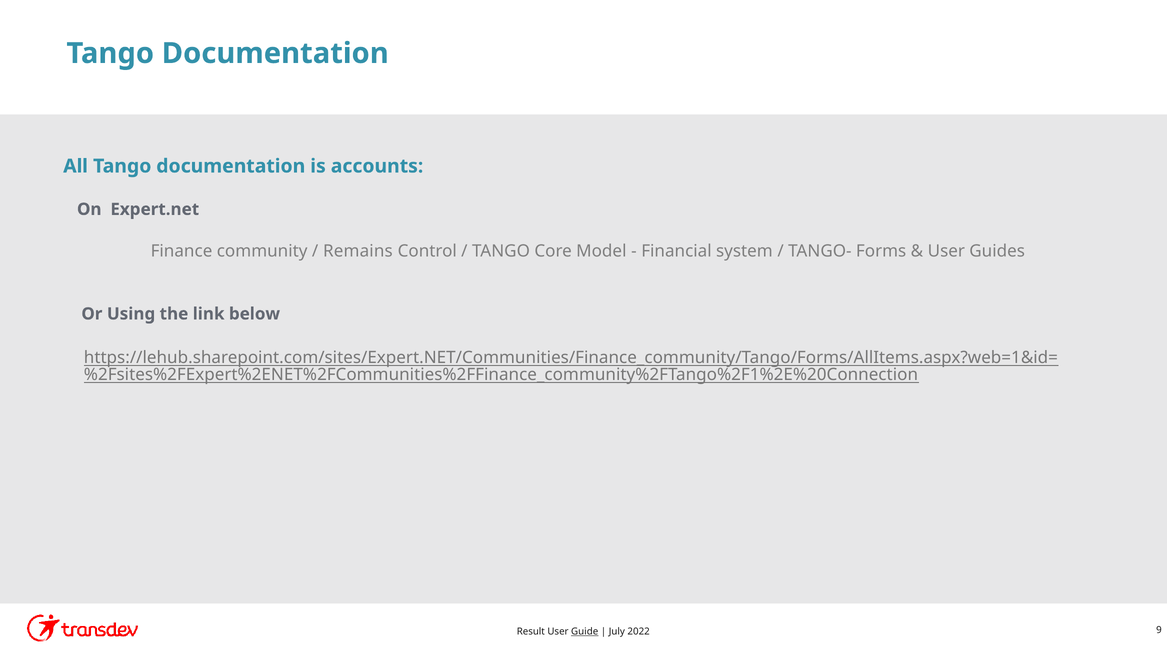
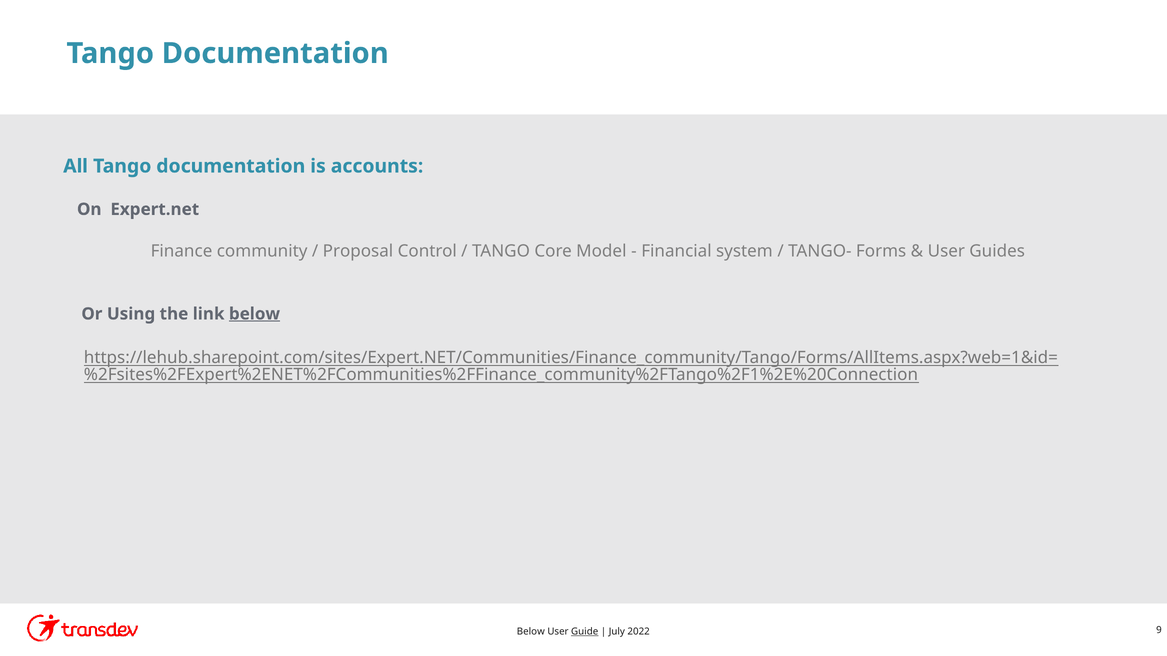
Remains: Remains -> Proposal (358, 251)
below underline: none -> present (254, 314)
Result: Result -> Below (531, 632)
